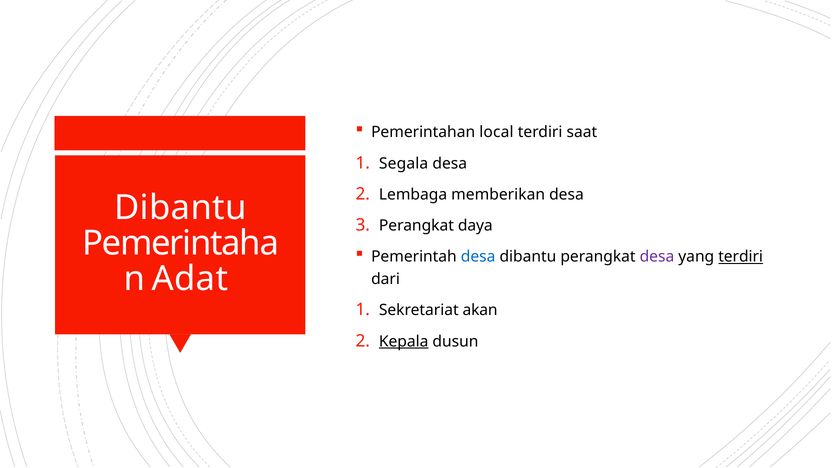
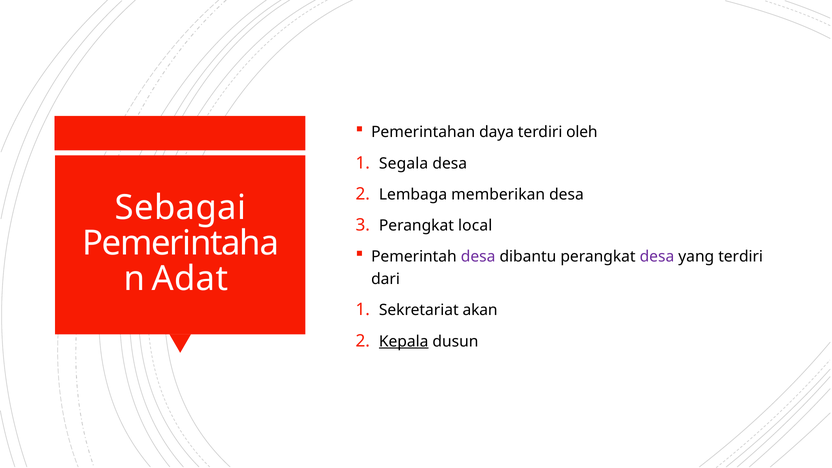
local: local -> daya (497, 132)
saat: saat -> oleh (582, 132)
Dibantu: Dibantu -> Sebagai (180, 208)
daya: daya -> local (475, 226)
desa colour: blue -> purple (478, 257)
terdiri underline: present -> none (741, 257)
